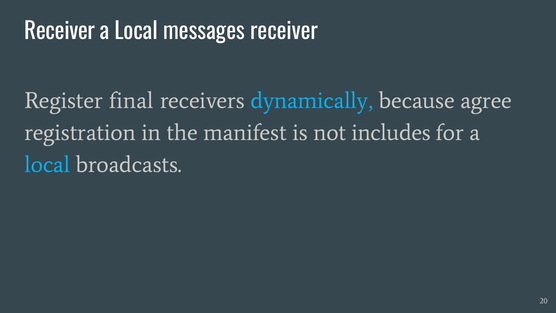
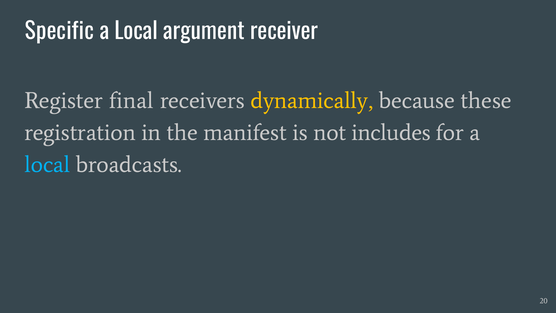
Receiver: Receiver -> Specific (59, 31)
messages: messages -> argument (204, 31)
dynamically colour: light blue -> yellow (312, 100)
agree: agree -> these (486, 100)
